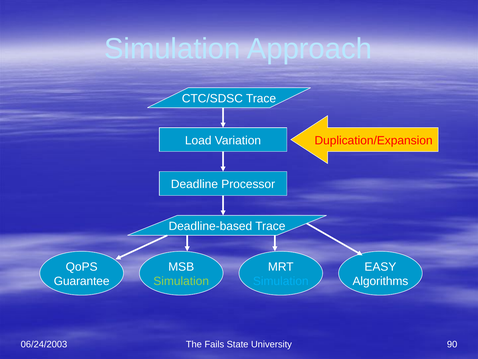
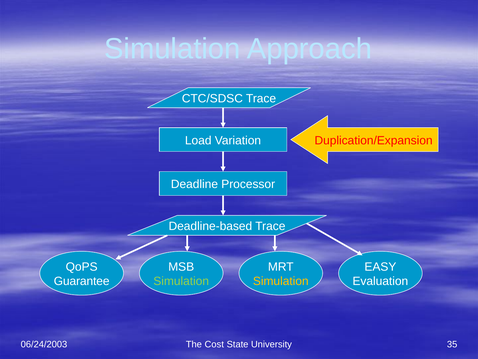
Simulation colour: light blue -> yellow (281, 281)
Algorithms: Algorithms -> Evaluation (380, 281)
Fails: Fails -> Cost (214, 344)
90: 90 -> 35 (452, 344)
